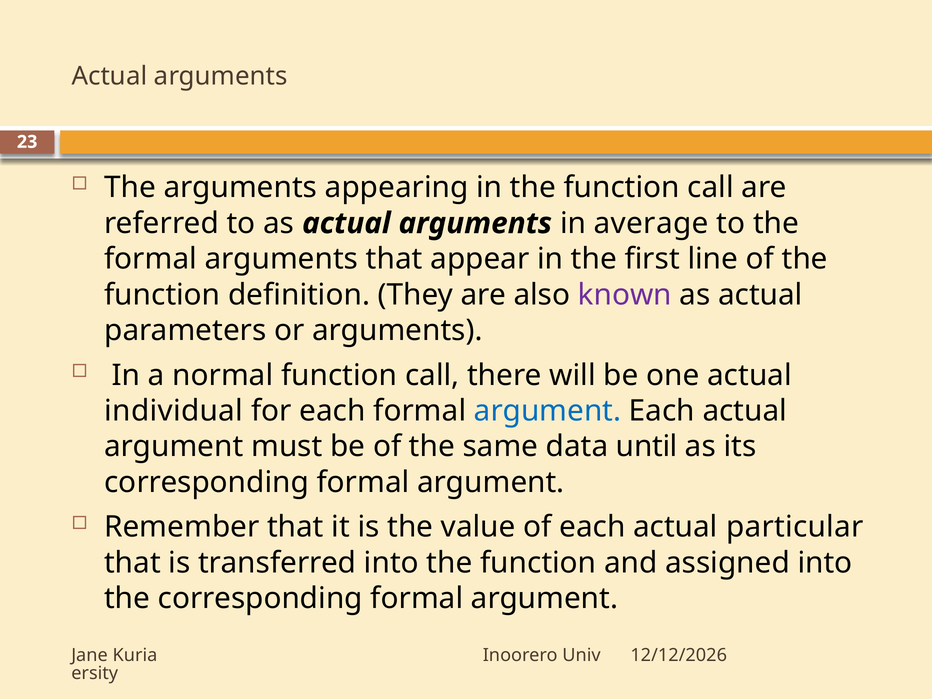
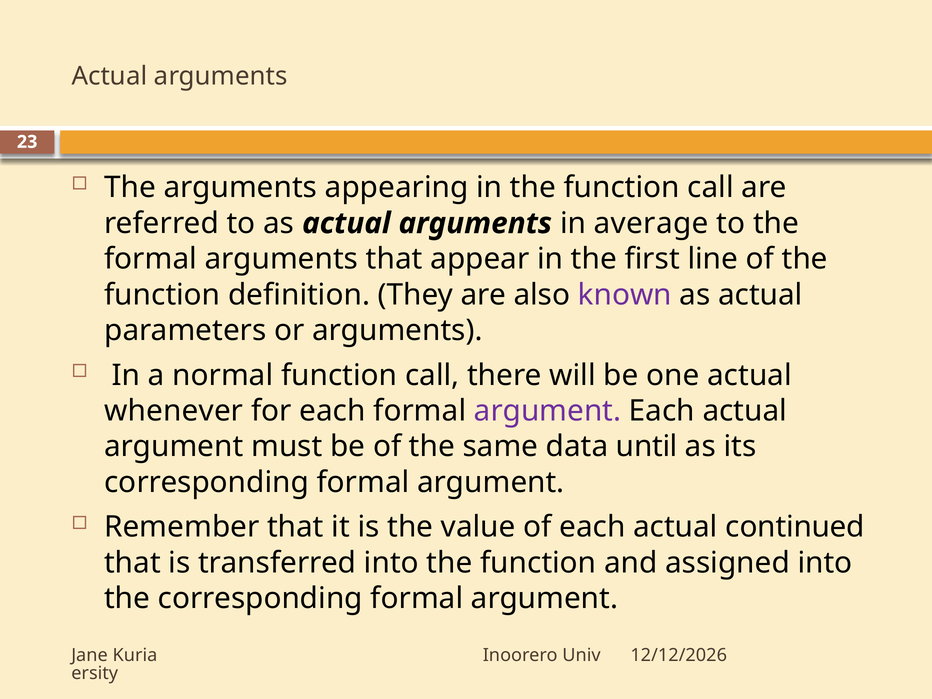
individual: individual -> whenever (174, 411)
argument colour: blue -> purple (547, 411)
particular: particular -> continued (795, 527)
